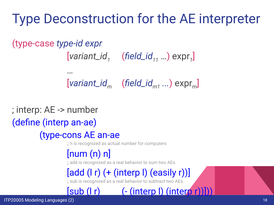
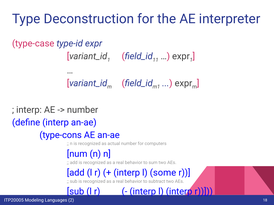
easily: easily -> some (163, 173)
